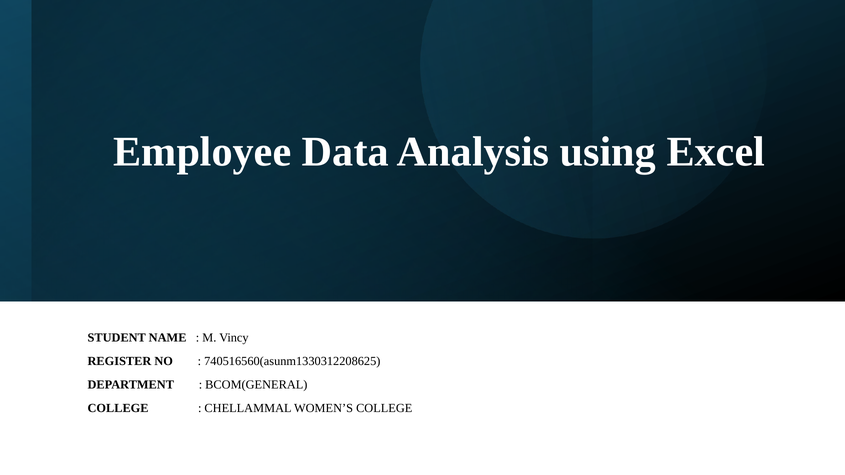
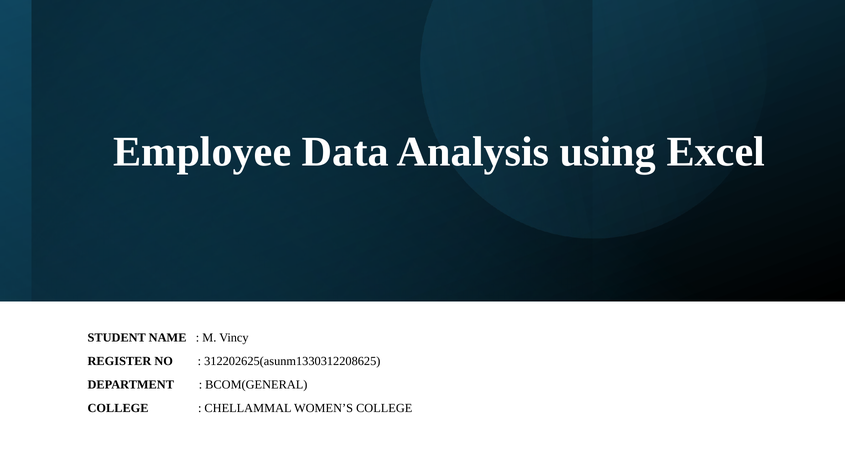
740516560(asunm1330312208625: 740516560(asunm1330312208625 -> 312202625(asunm1330312208625 (292, 361)
